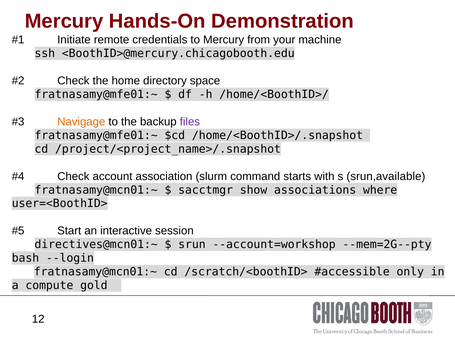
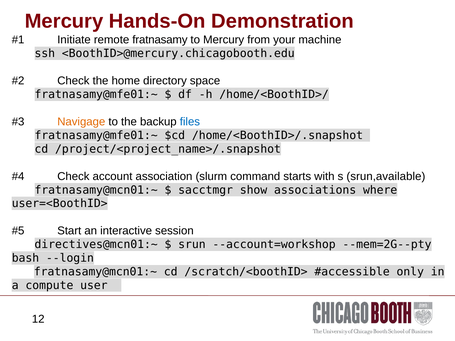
credentials: credentials -> fratnasamy (160, 40)
files colour: purple -> blue (190, 122)
gold: gold -> user (94, 286)
